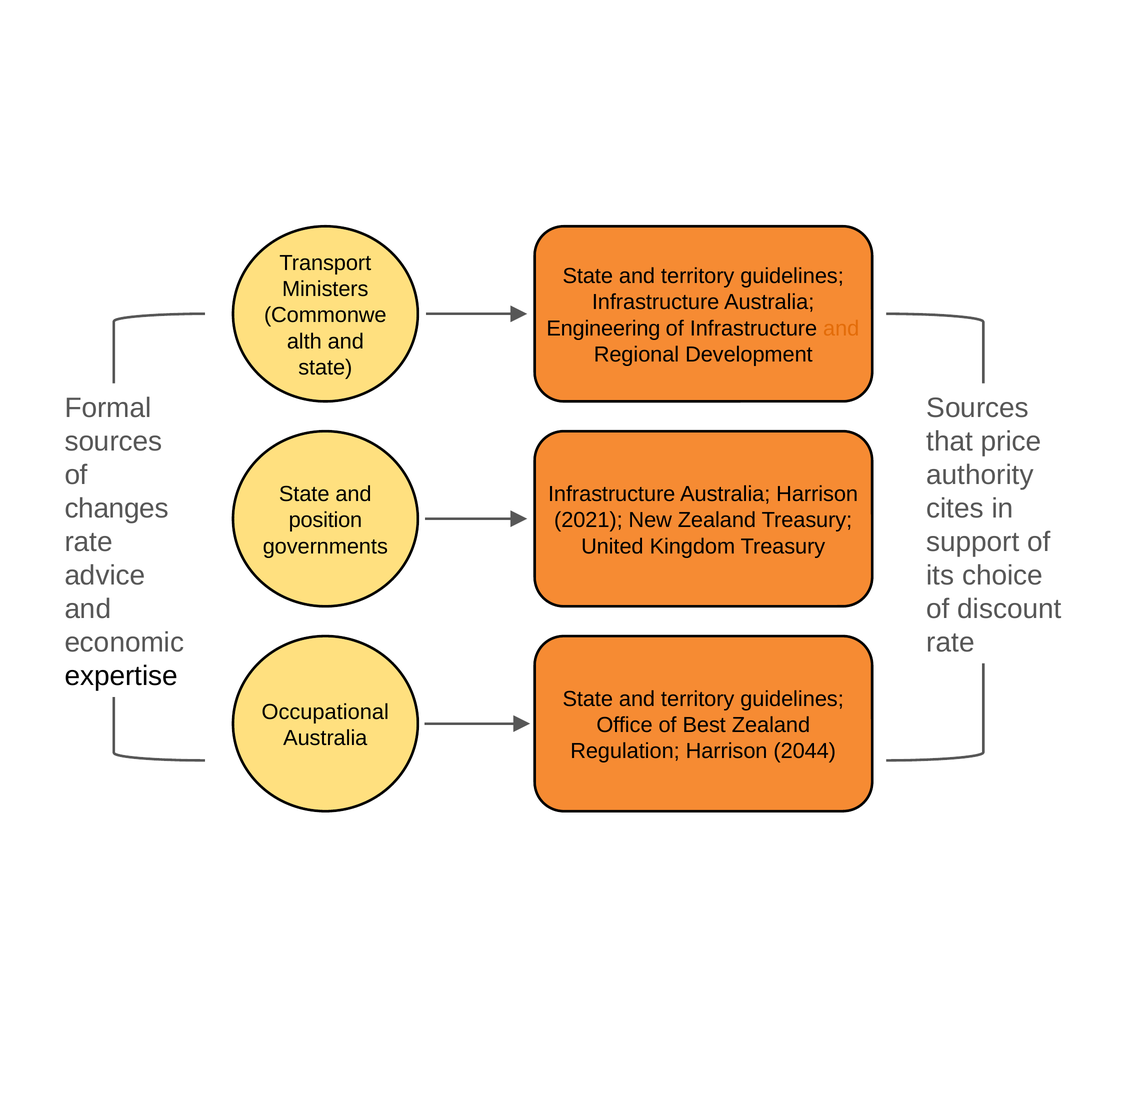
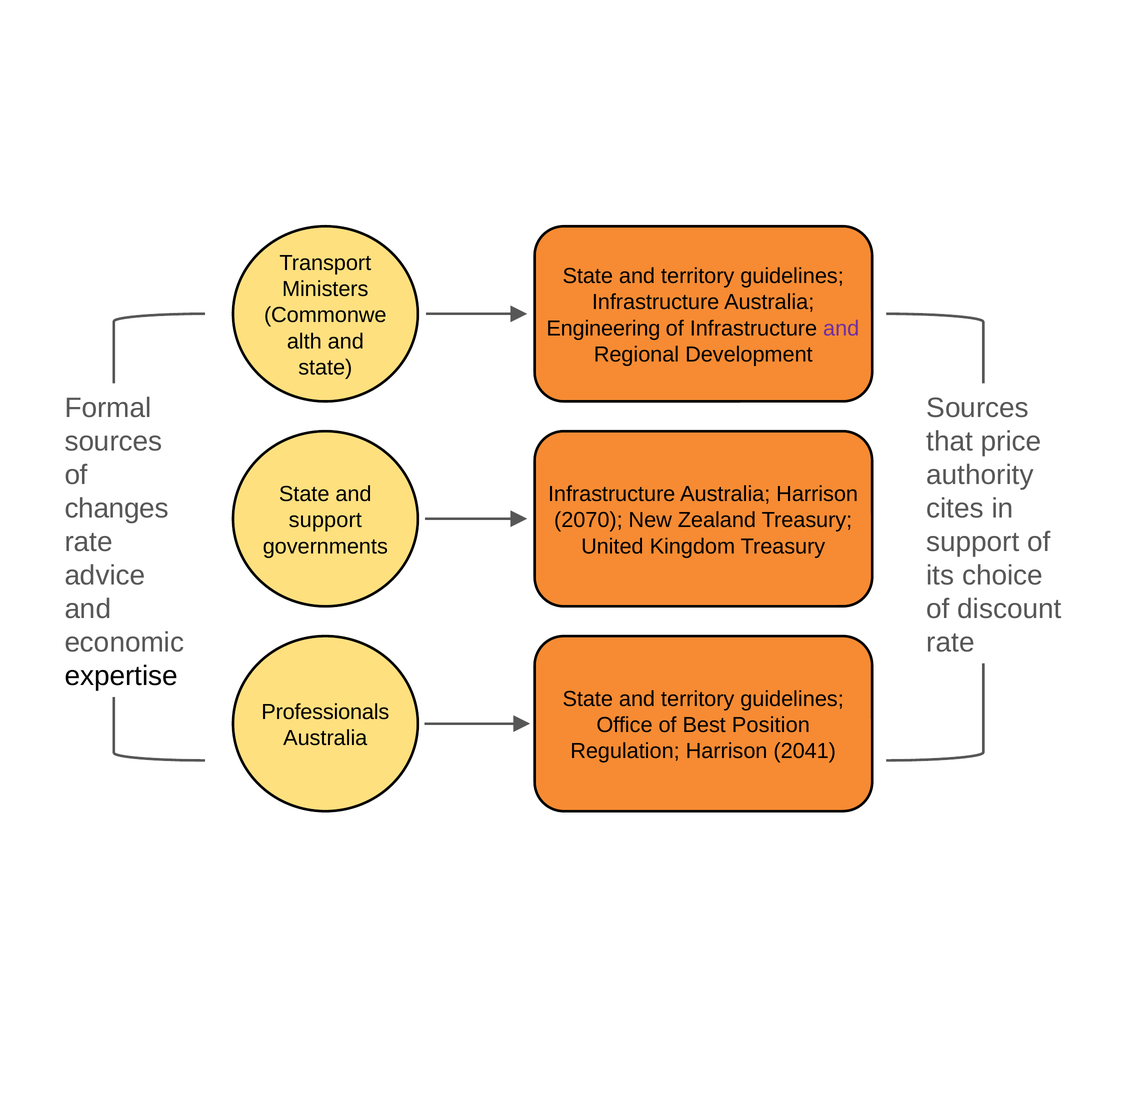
and colour: orange -> purple (841, 328)
position: position -> support (325, 520)
2021: 2021 -> 2070 (588, 520)
Occupational: Occupational -> Professionals (325, 712)
Best Zealand: Zealand -> Position (771, 725)
2044: 2044 -> 2041 (805, 751)
